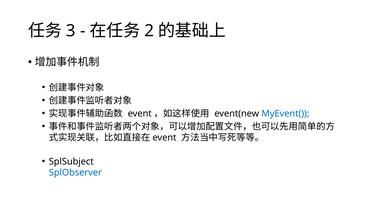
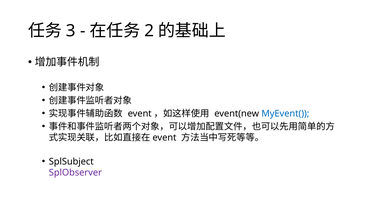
SplObserver colour: blue -> purple (75, 173)
